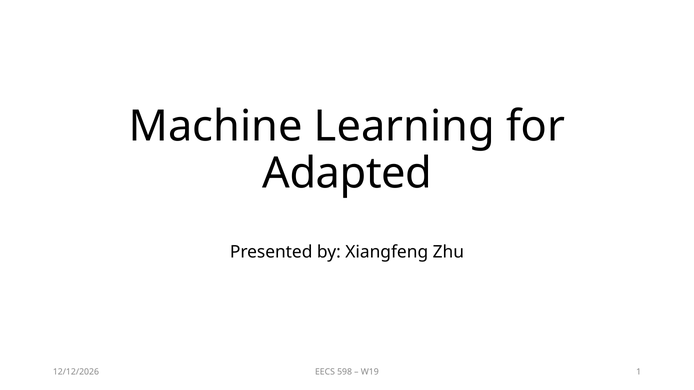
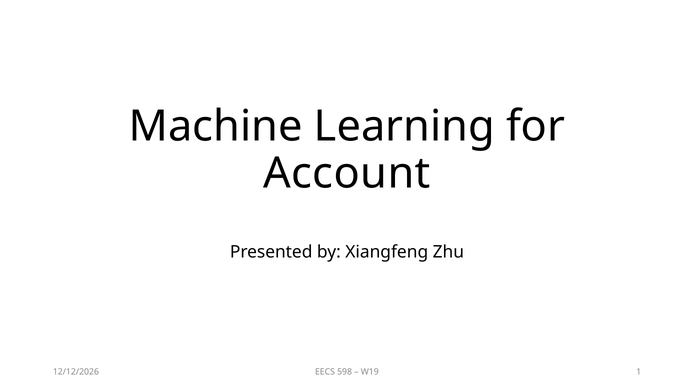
Adapted: Adapted -> Account (347, 173)
